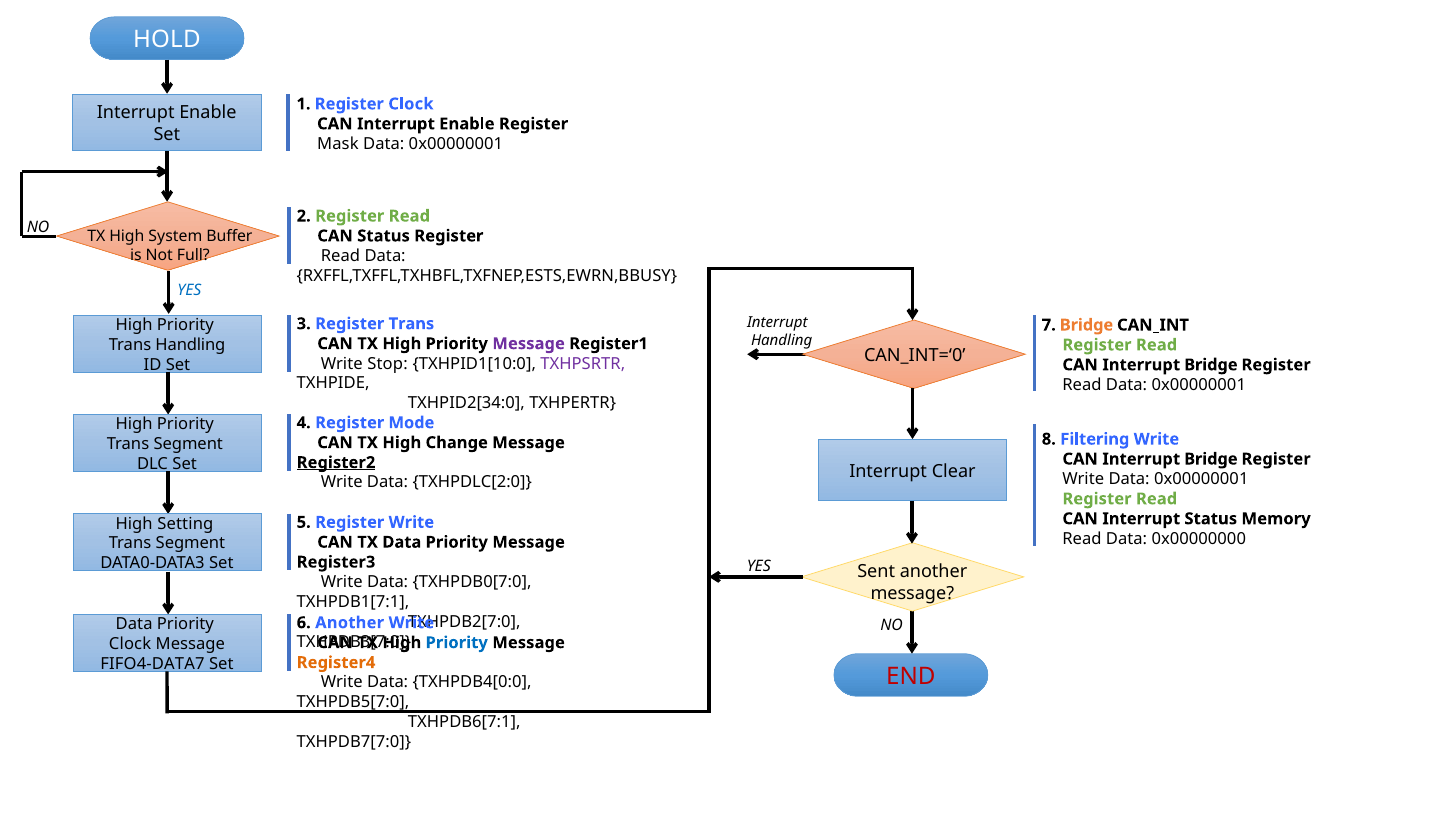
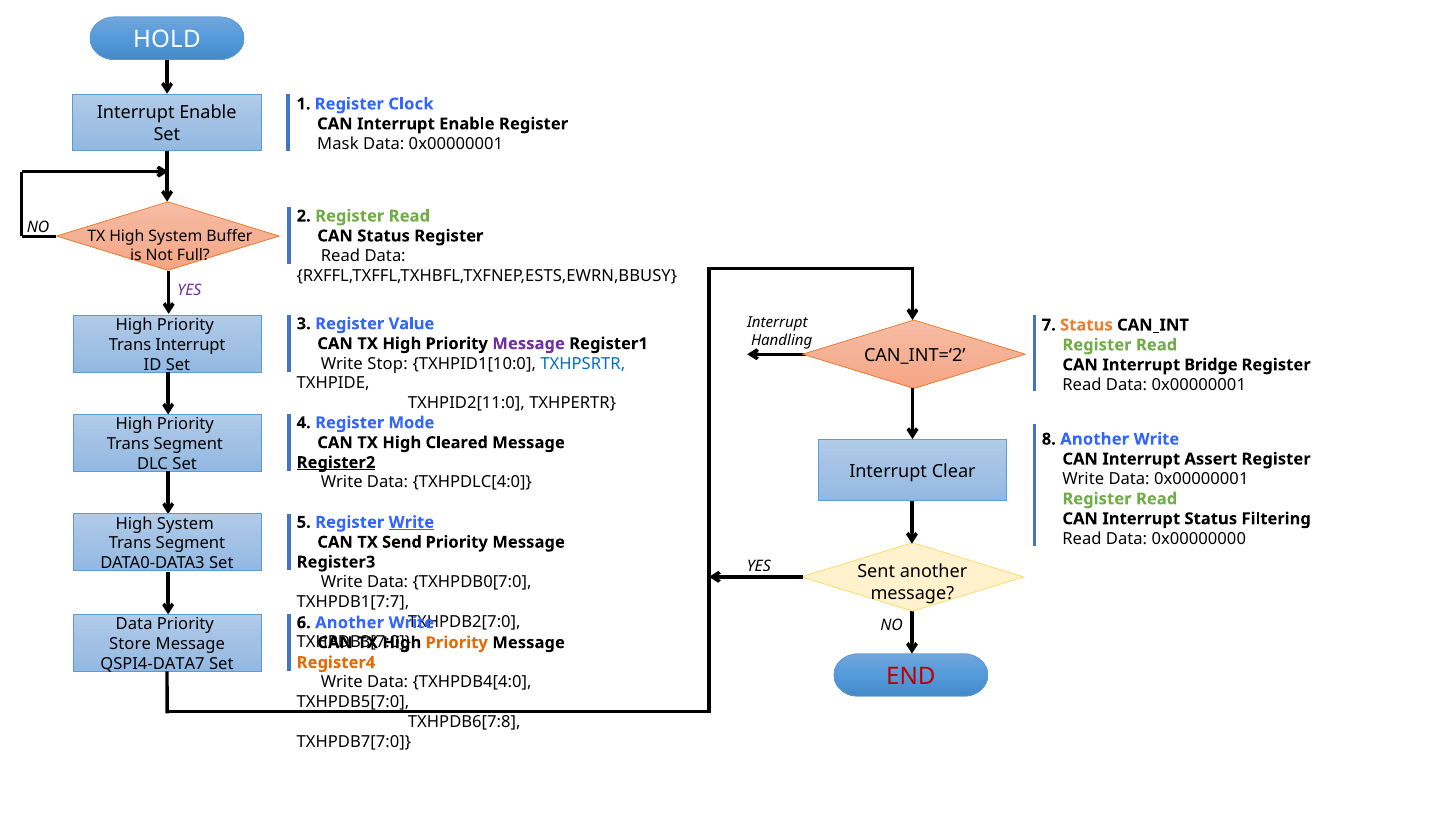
YES colour: blue -> purple (189, 290)
Register Trans: Trans -> Value (411, 324)
7 Bridge: Bridge -> Status (1086, 325)
Trans Handling: Handling -> Interrupt (190, 345)
CAN_INT=‘0: CAN_INT=‘0 -> CAN_INT=‘2 (915, 356)
TXHPSRTR colour: purple -> blue (583, 364)
TXHPID2[34:0: TXHPID2[34:0 -> TXHPID2[11:0 (466, 404)
8 Filtering: Filtering -> Another (1095, 439)
Change: Change -> Cleared (457, 443)
Bridge: Bridge -> Assert (1211, 459)
TXHPDLC[2:0: TXHPDLC[2:0 -> TXHPDLC[4:0 (472, 483)
Memory: Memory -> Filtering (1276, 519)
Setting: Setting -> System (185, 524)
Write underline: none -> present (411, 523)
TX Data: Data -> Send (402, 543)
TXHPDB1[7:1: TXHPDB1[7:1 -> TXHPDB1[7:7 (353, 602)
Clock: Clock -> Store (130, 644)
Priority colour: blue -> orange (457, 643)
FIFO4-DATA7: FIFO4-DATA7 -> QSPI4-DATA7 (153, 664)
TXHPDB4[0:0: TXHPDB4[0:0 -> TXHPDB4[4:0 (472, 683)
TXHPDB6[7:1: TXHPDB6[7:1 -> TXHPDB6[7:8 (464, 723)
